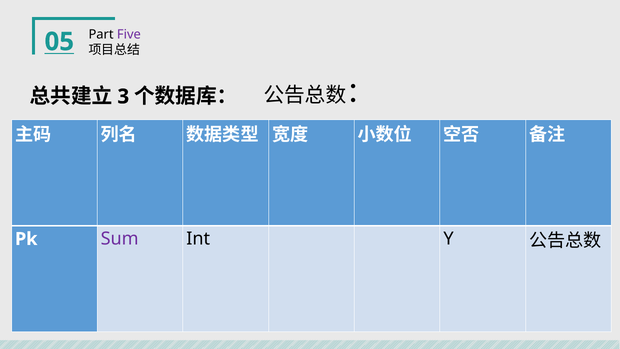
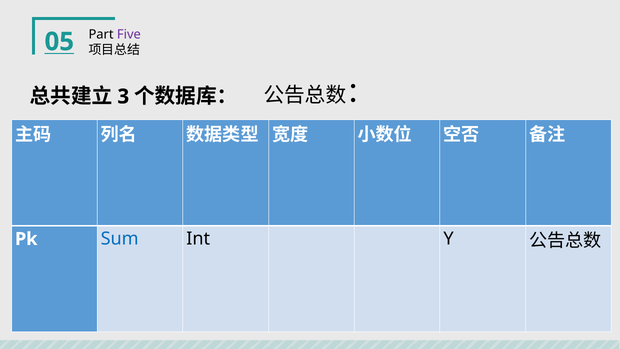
Sum colour: purple -> blue (120, 239)
